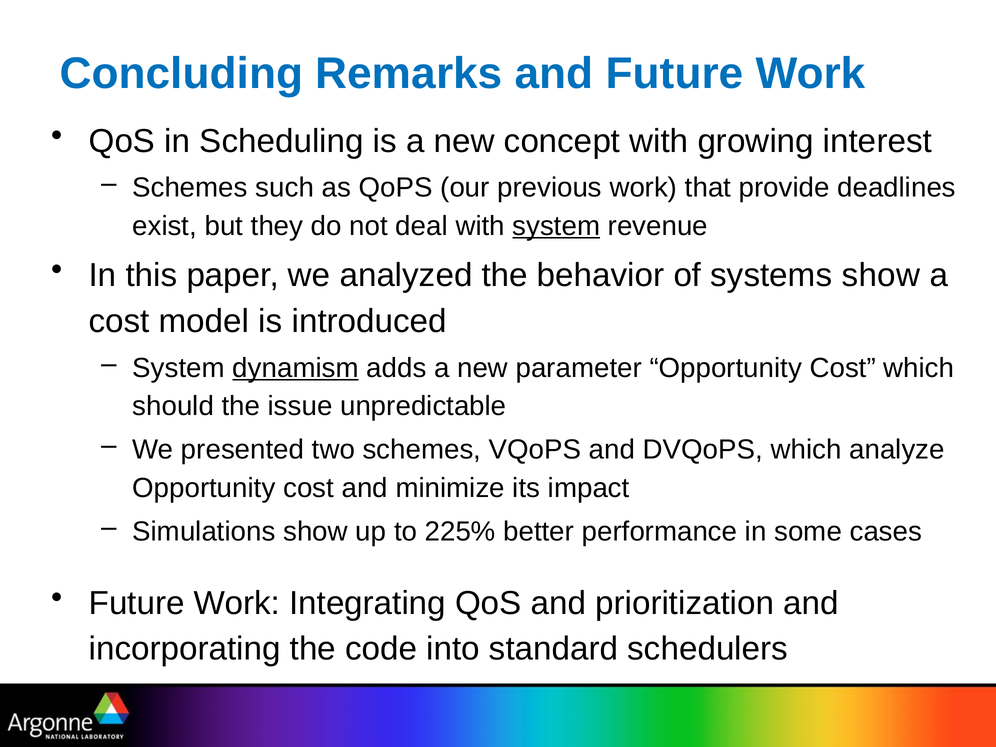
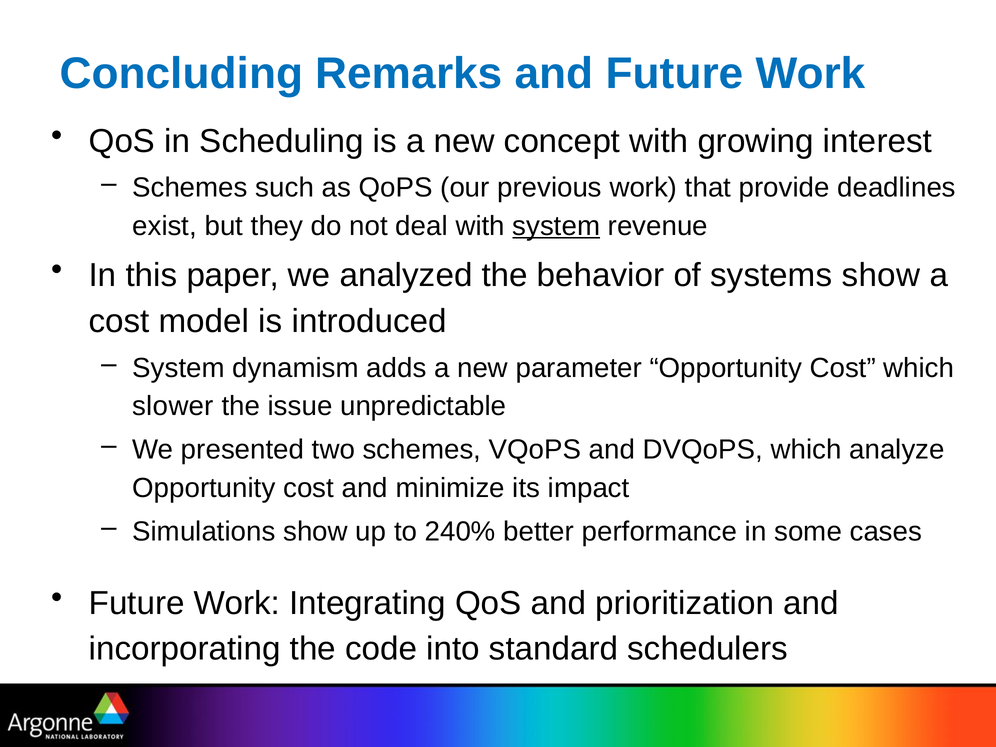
dynamism underline: present -> none (296, 368)
should: should -> slower (173, 406)
225%: 225% -> 240% (460, 532)
